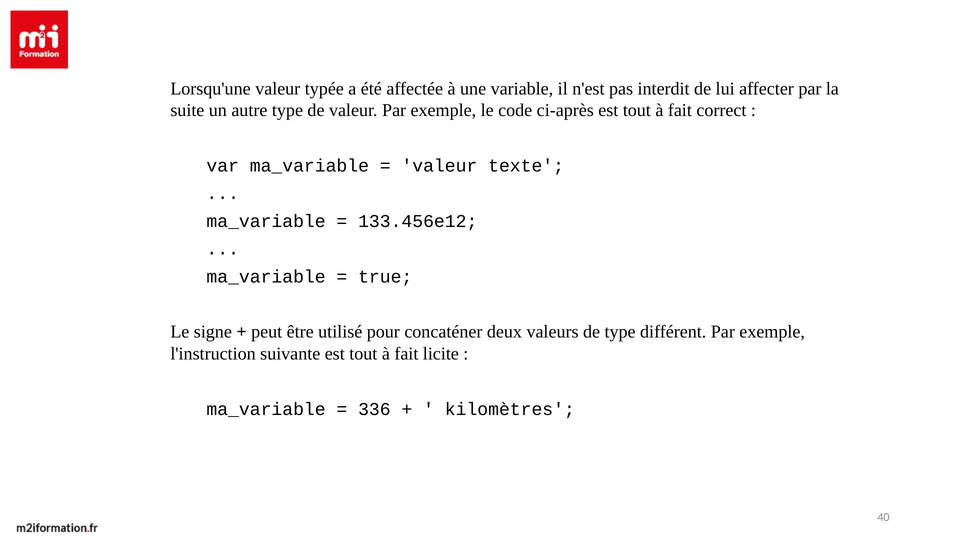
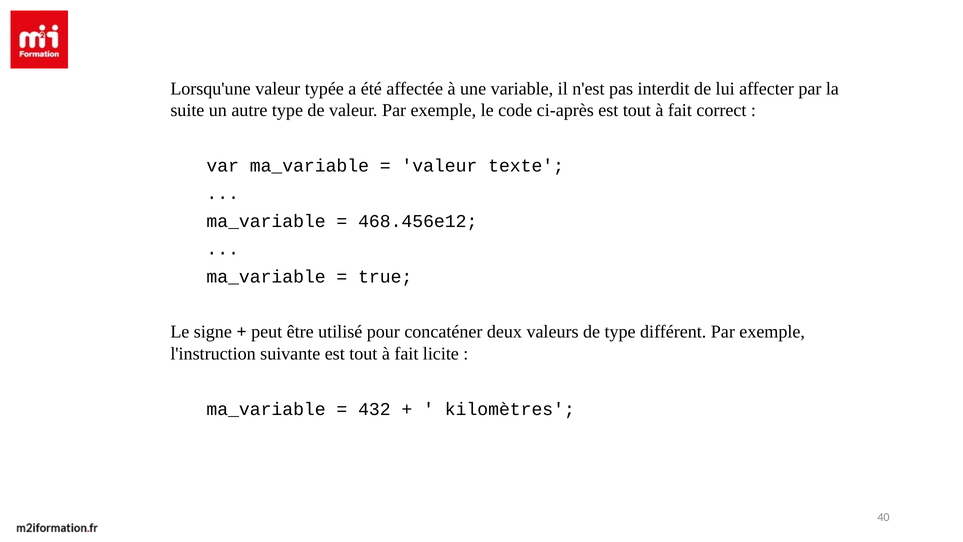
133.456e12: 133.456e12 -> 468.456e12 (418, 221)
336: 336 -> 432 (374, 409)
